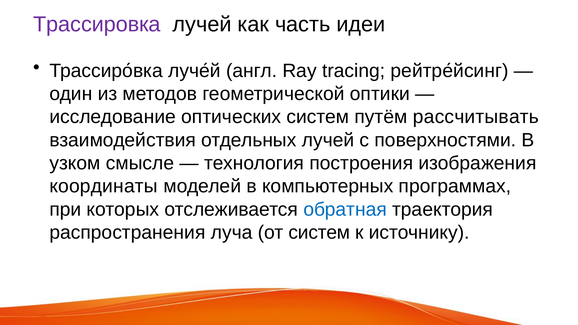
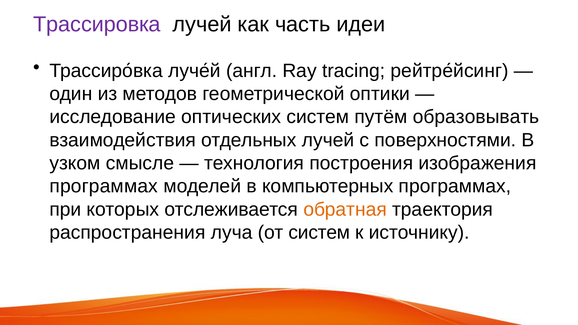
рассчитывать: рассчитывать -> образовывать (476, 117)
координаты: координаты -> программах (104, 186)
обратная colour: blue -> orange (345, 209)
